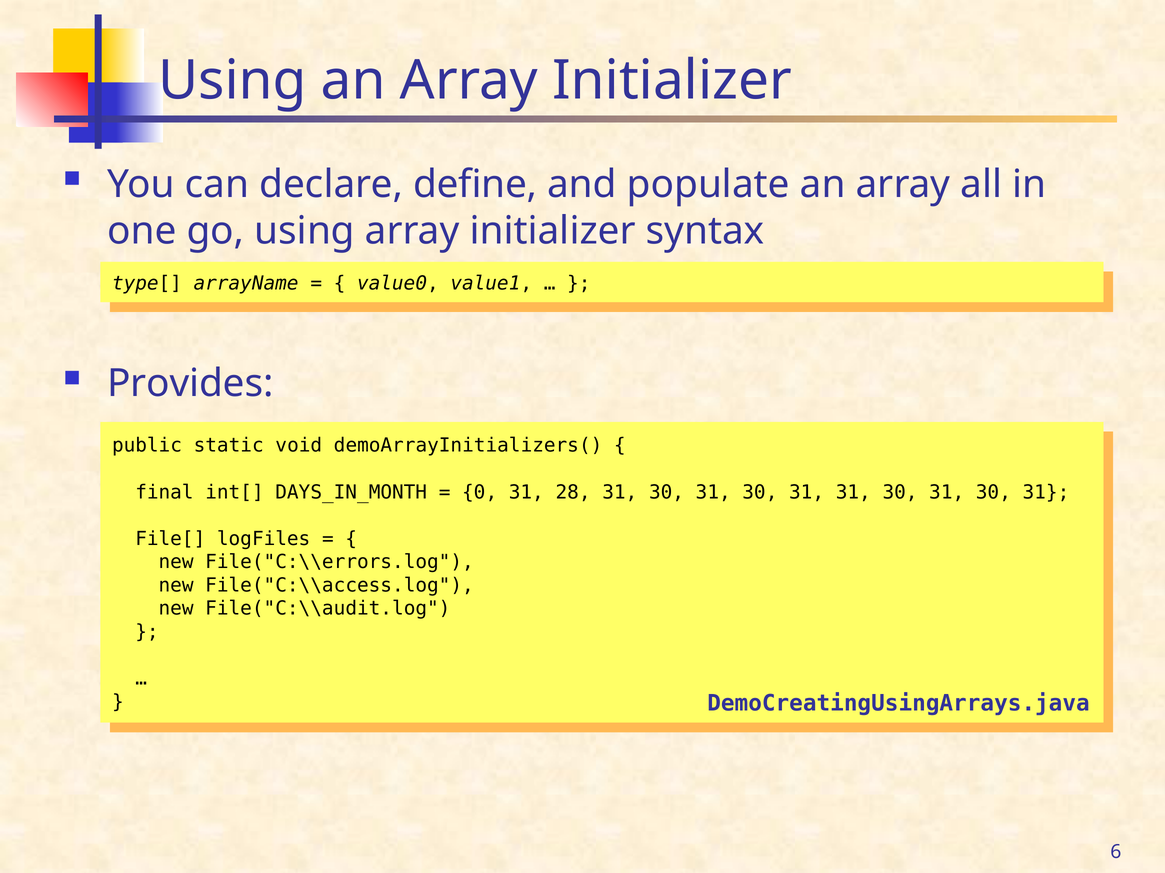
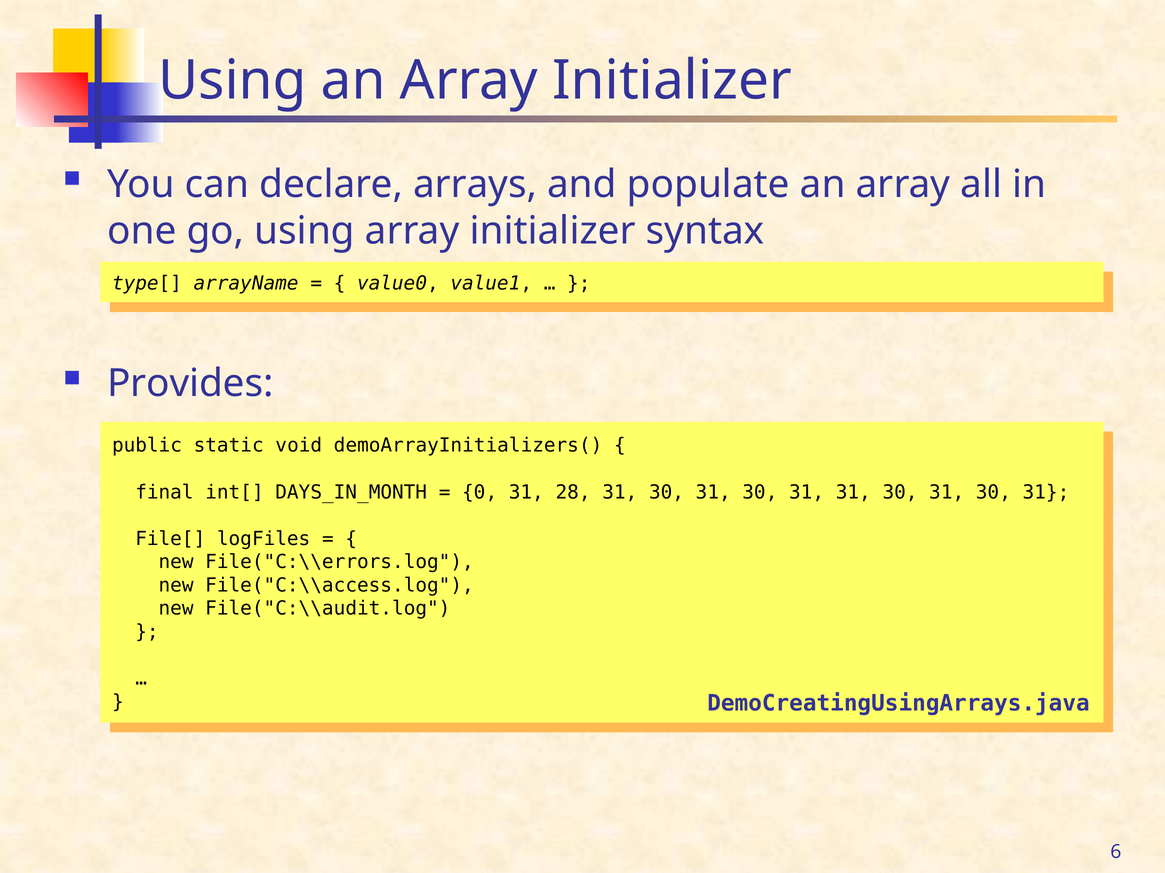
define: define -> arrays (475, 184)
